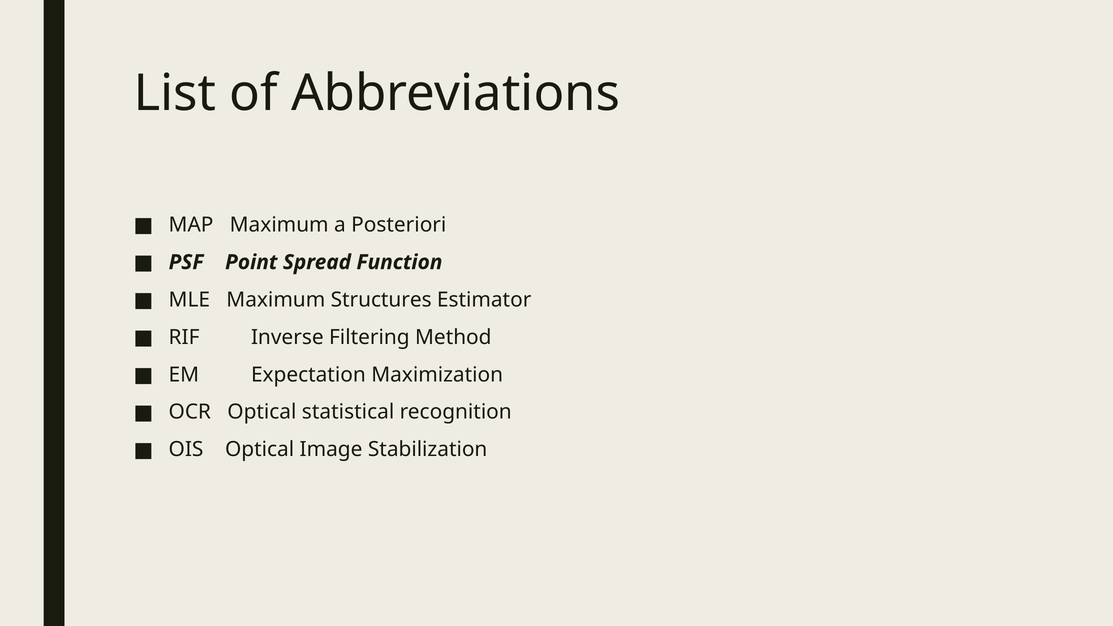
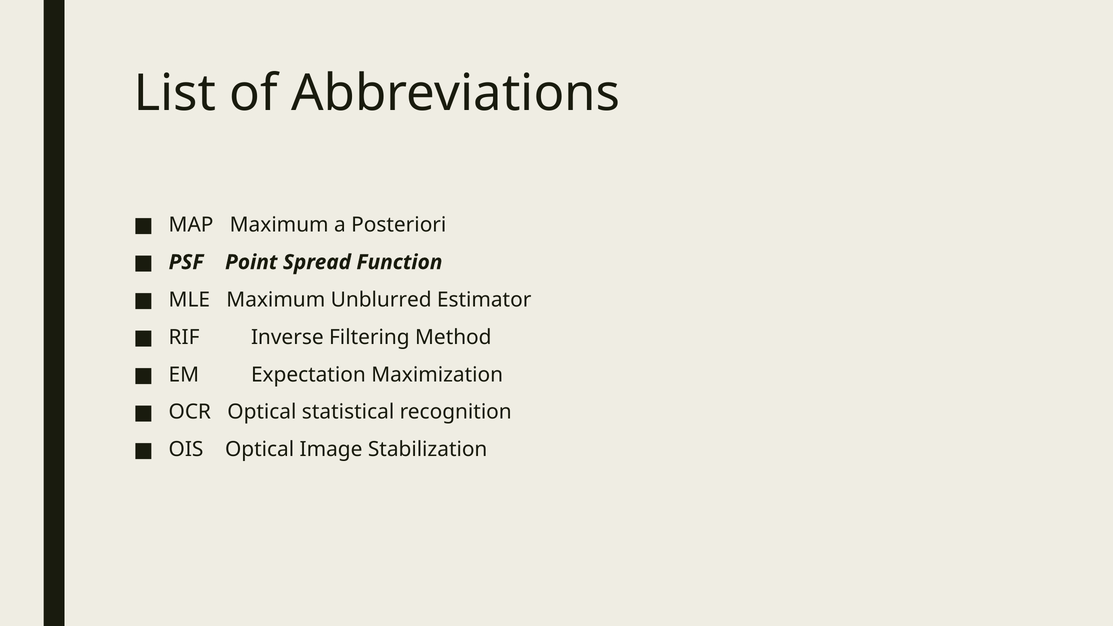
Structures: Structures -> Unblurred (381, 300)
